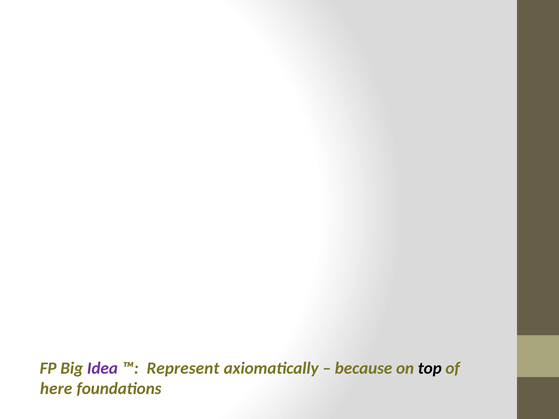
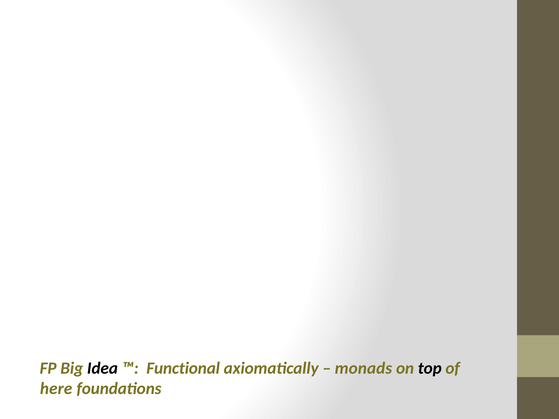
Idea colour: purple -> black (102, 368)
Represent: Represent -> Functional (183, 368)
because: because -> monads (363, 368)
